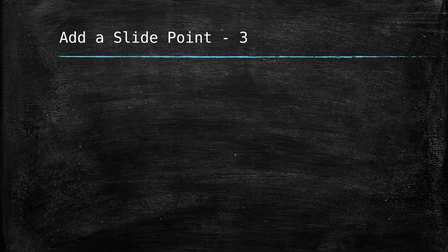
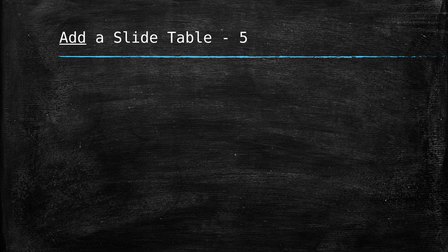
Add underline: none -> present (73, 38)
Point: Point -> Table (190, 38)
3: 3 -> 5 (244, 38)
